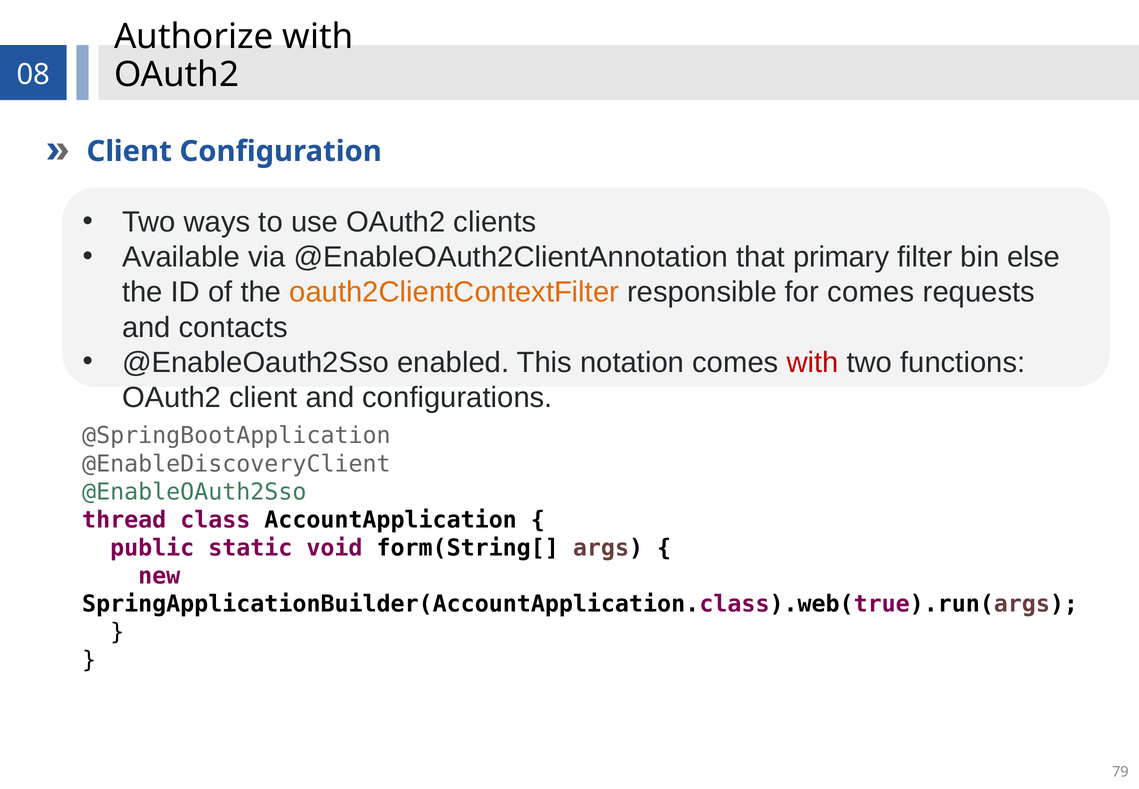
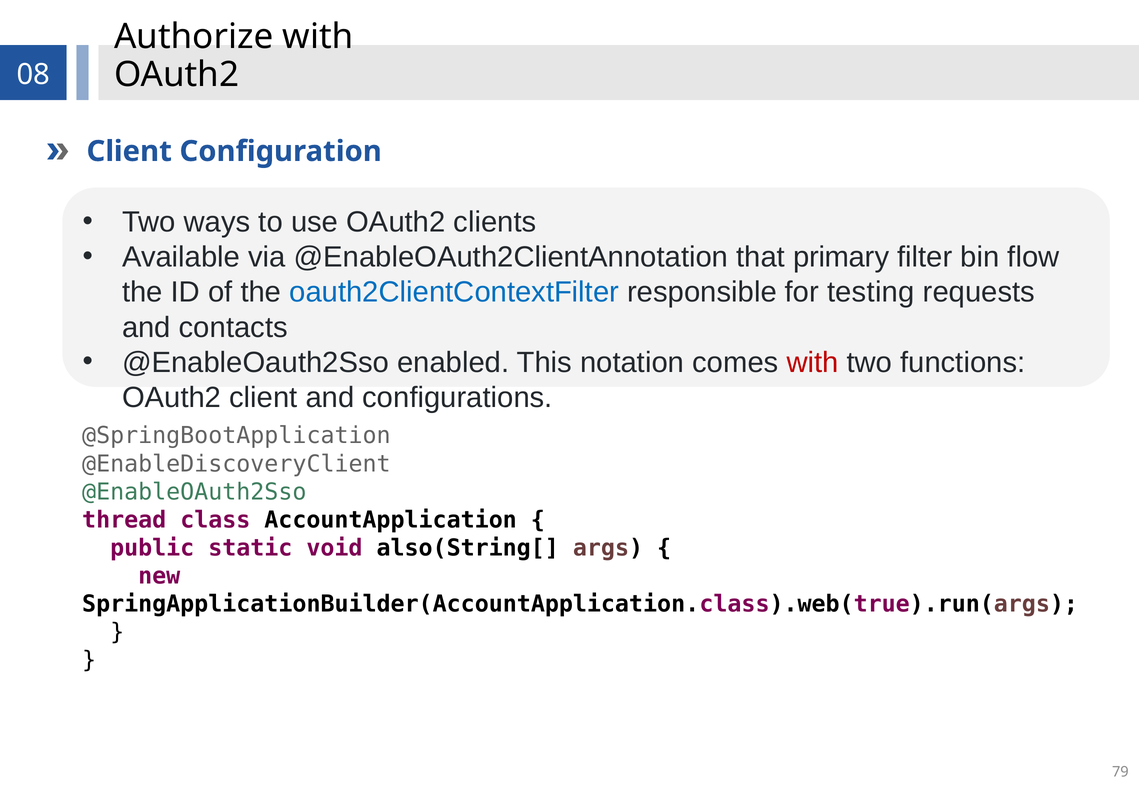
else: else -> flow (1033, 257)
oauth2ClientContextFilter colour: orange -> blue (454, 292)
for comes: comes -> testing (871, 292)
form(String[: form(String[ -> also(String[ (468, 548)
